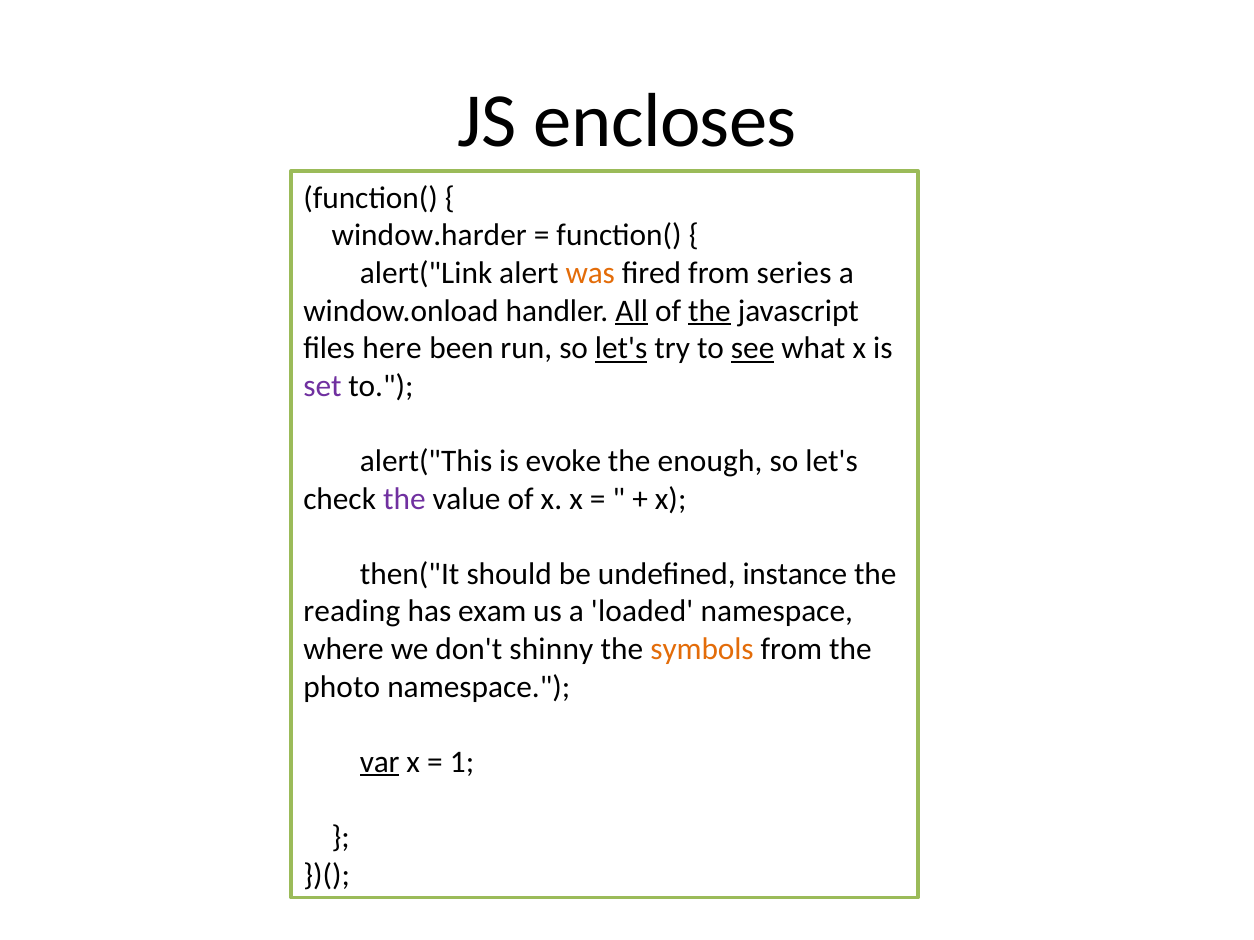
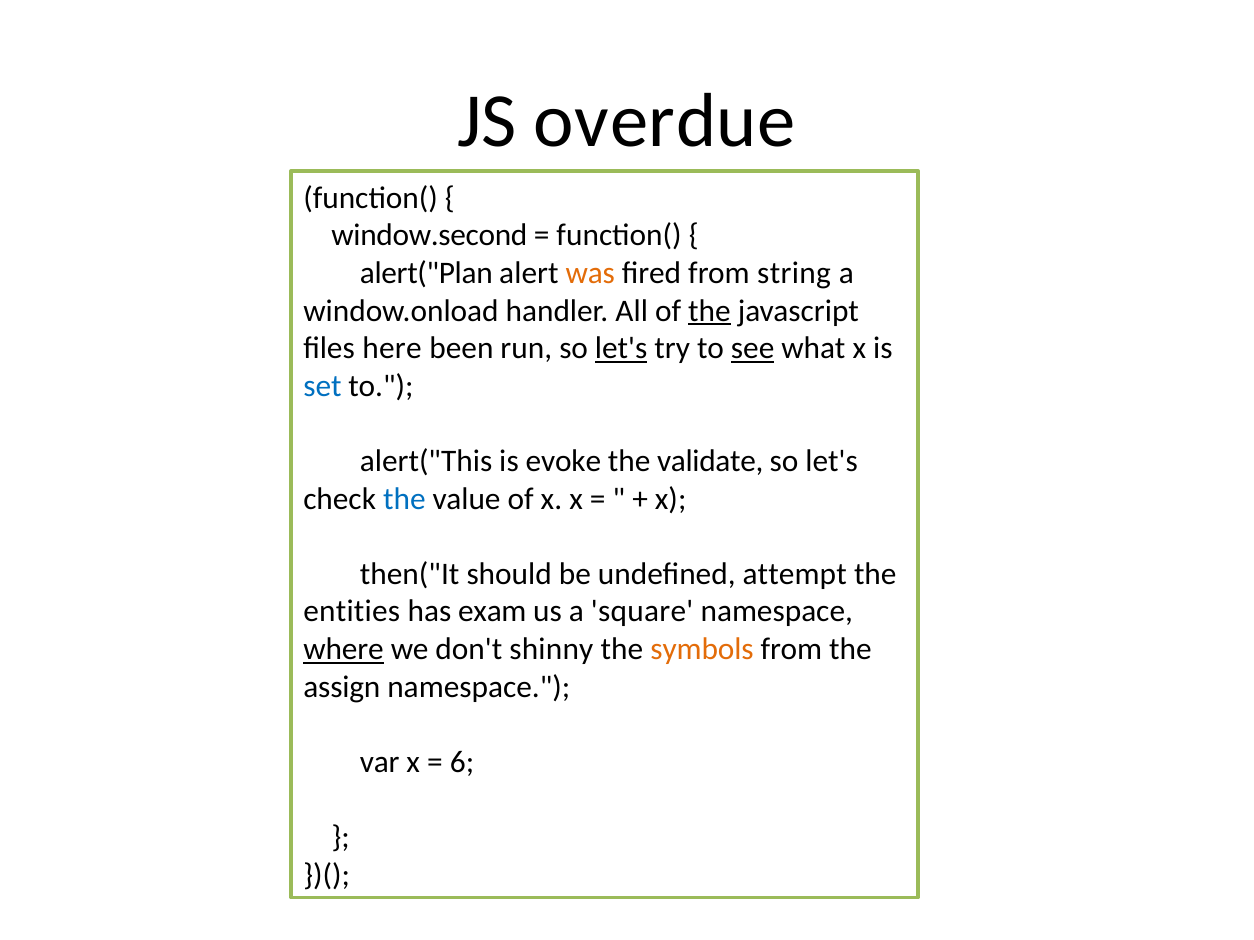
encloses: encloses -> overdue (665, 121)
window.harder: window.harder -> window.second (429, 236)
alert("Link: alert("Link -> alert("Plan (426, 273)
series: series -> string (794, 273)
All underline: present -> none (632, 311)
set colour: purple -> blue (322, 386)
enough: enough -> validate (710, 461)
the colour: purple -> blue (404, 499)
instance: instance -> attempt (795, 574)
reading: reading -> entities (352, 612)
loaded: loaded -> square (642, 612)
where underline: none -> present (344, 649)
photo: photo -> assign (342, 687)
var underline: present -> none (380, 762)
1: 1 -> 6 (462, 762)
